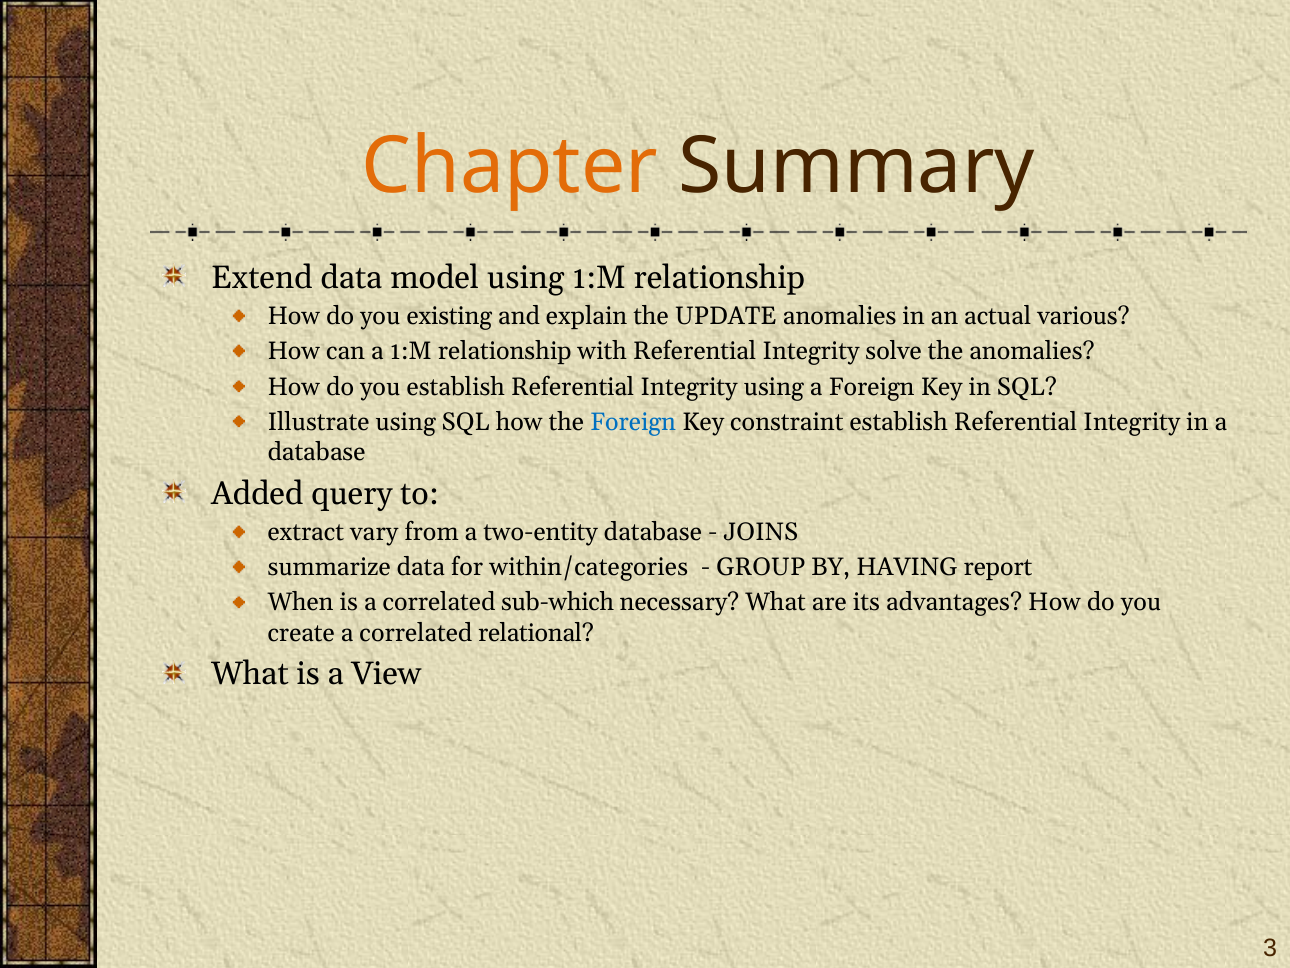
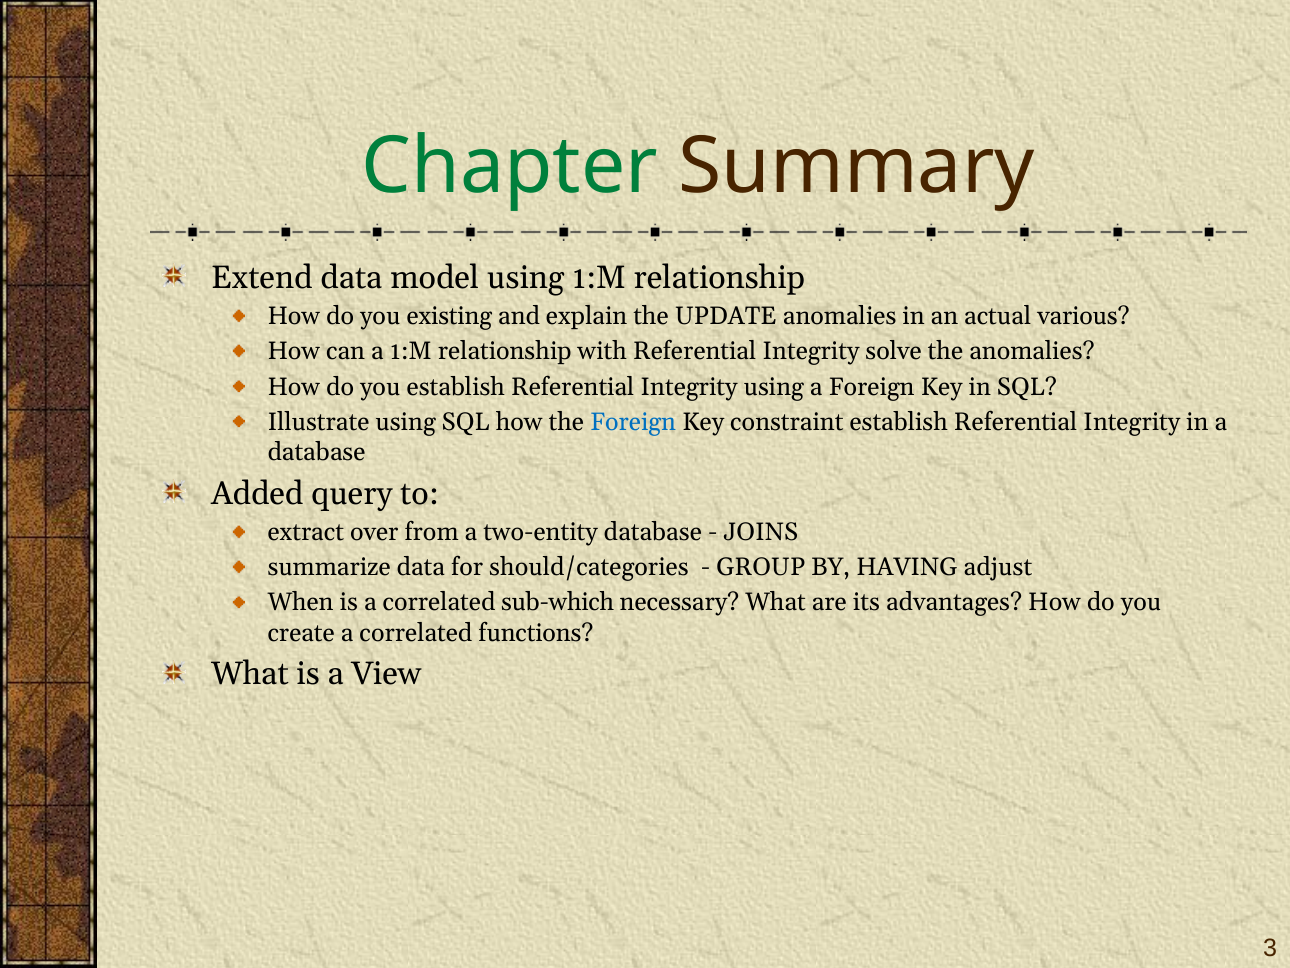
Chapter colour: orange -> green (510, 167)
vary: vary -> over (374, 532)
within/categories: within/categories -> should/categories (589, 567)
report: report -> adjust (998, 567)
relational: relational -> functions (536, 633)
